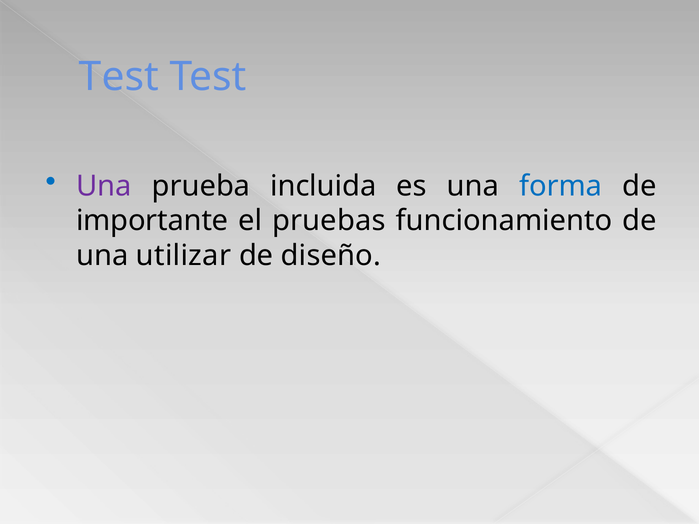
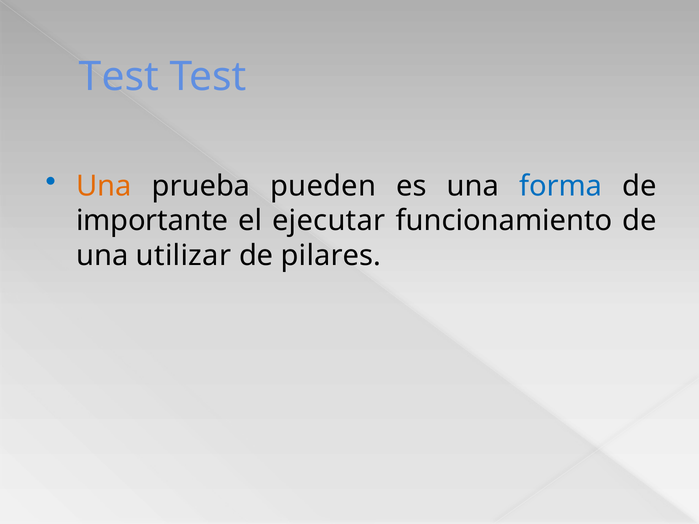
Una colour: purple -> orange (104, 186)
incluida: incluida -> pueden (323, 186)
pruebas: pruebas -> ejecutar (329, 221)
diseño: diseño -> pilares (331, 256)
